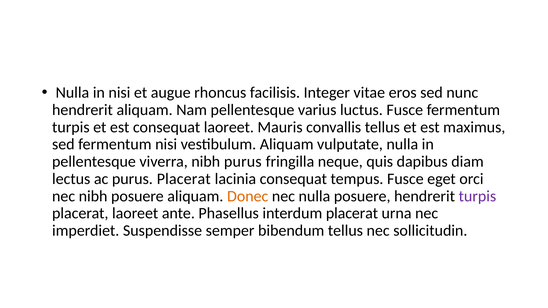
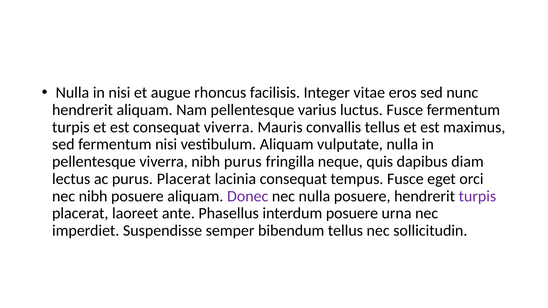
consequat laoreet: laoreet -> viverra (229, 127)
Donec colour: orange -> purple (248, 196)
interdum placerat: placerat -> posuere (352, 214)
